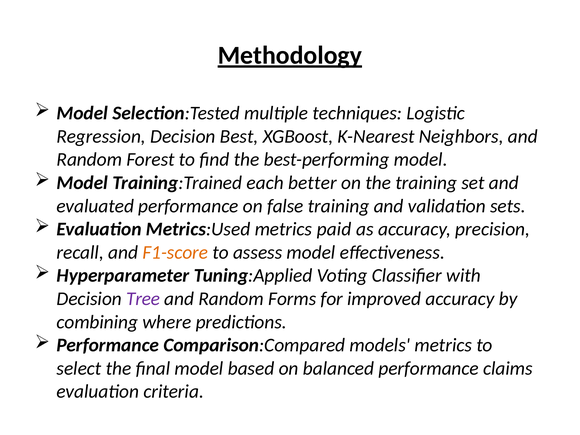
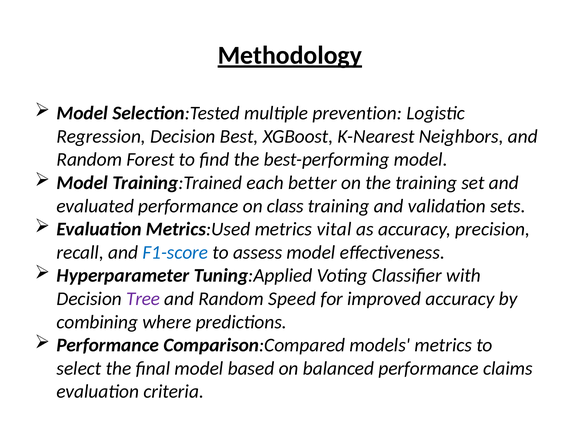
techniques: techniques -> prevention (357, 113)
false: false -> class (285, 206)
paid: paid -> vital (334, 229)
F1-score colour: orange -> blue (175, 252)
Forms: Forms -> Speed (292, 299)
